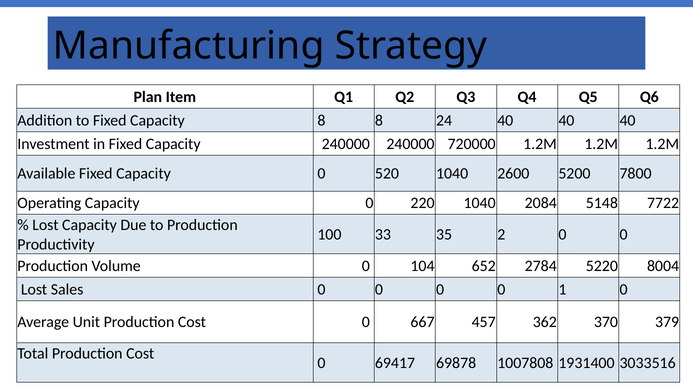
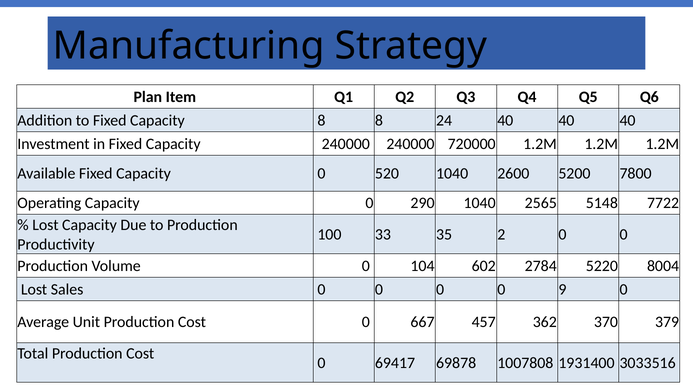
220: 220 -> 290 (423, 203)
2084: 2084 -> 2565 (541, 203)
652: 652 -> 602 (484, 266)
1: 1 -> 9 (562, 289)
